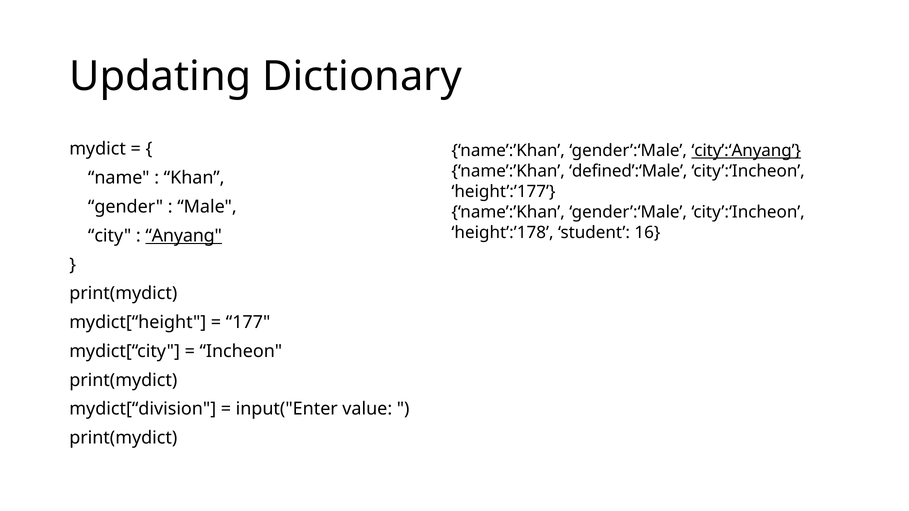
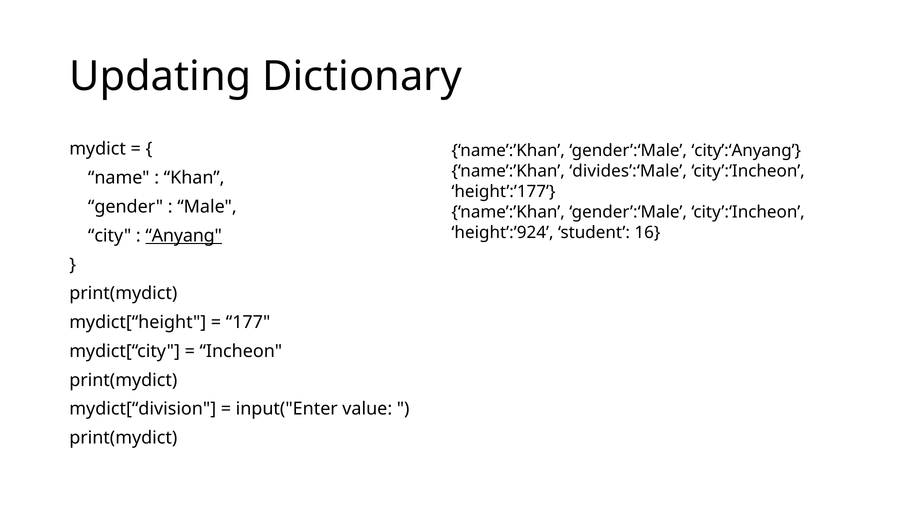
city’:‘Anyang underline: present -> none (746, 151)
defined’:‘Male: defined’:‘Male -> divides’:‘Male (628, 171)
height’:’178: height’:’178 -> height’:’924 (503, 233)
